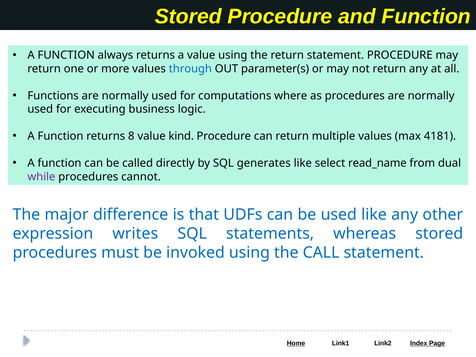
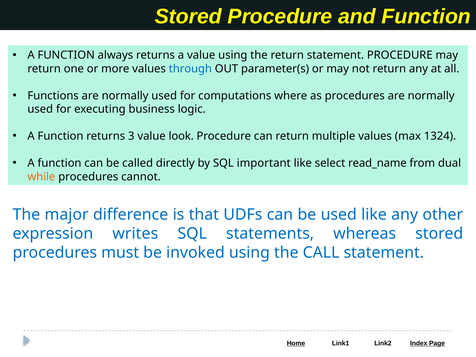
8: 8 -> 3 (131, 136)
kind: kind -> look (181, 136)
4181: 4181 -> 1324 (440, 136)
generates: generates -> important (264, 163)
while colour: purple -> orange (41, 177)
